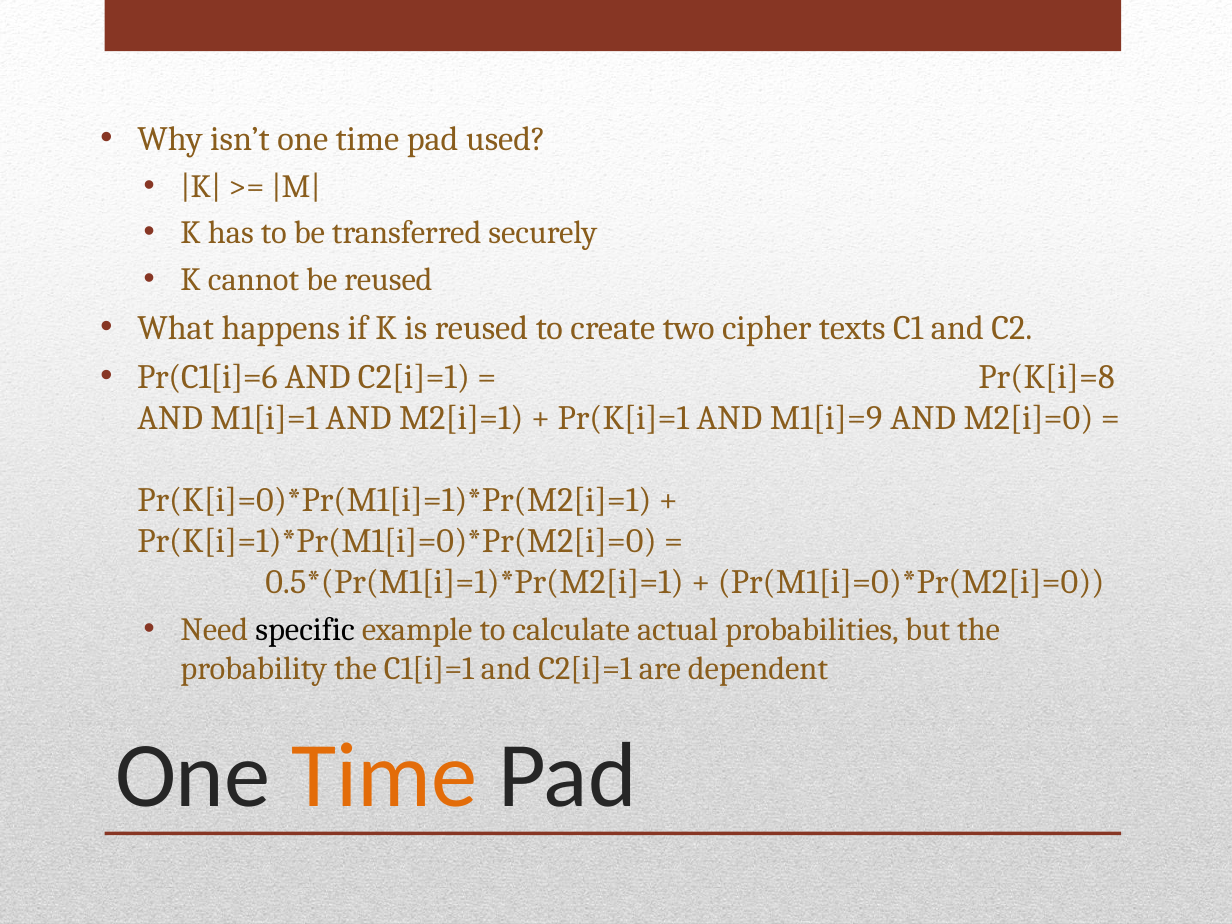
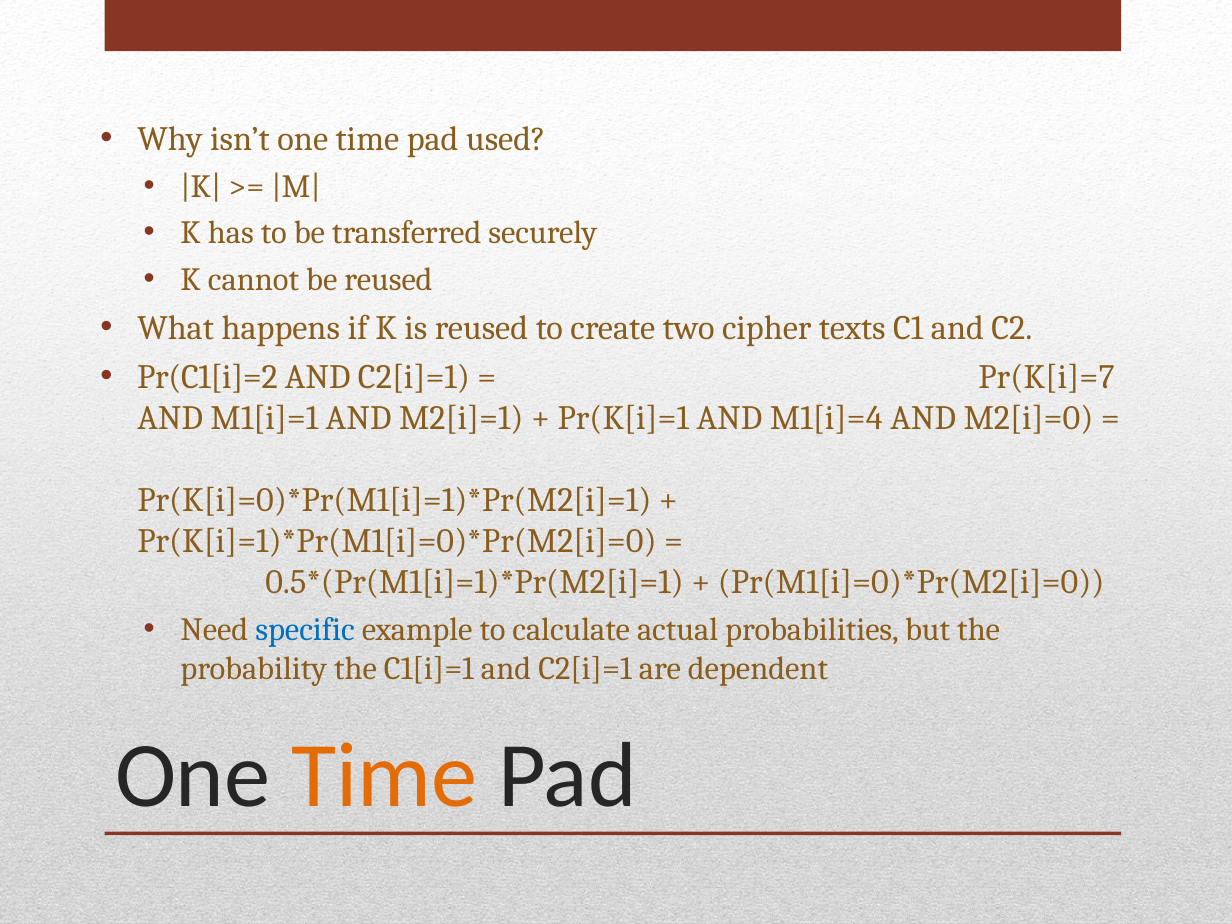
Pr(C1[i]=6: Pr(C1[i]=6 -> Pr(C1[i]=2 (207, 377)
Pr(K[i]=8: Pr(K[i]=8 -> Pr(K[i]=7 (1046, 377)
M1[i]=9: M1[i]=9 -> M1[i]=4 (826, 418)
specific colour: black -> blue (305, 630)
